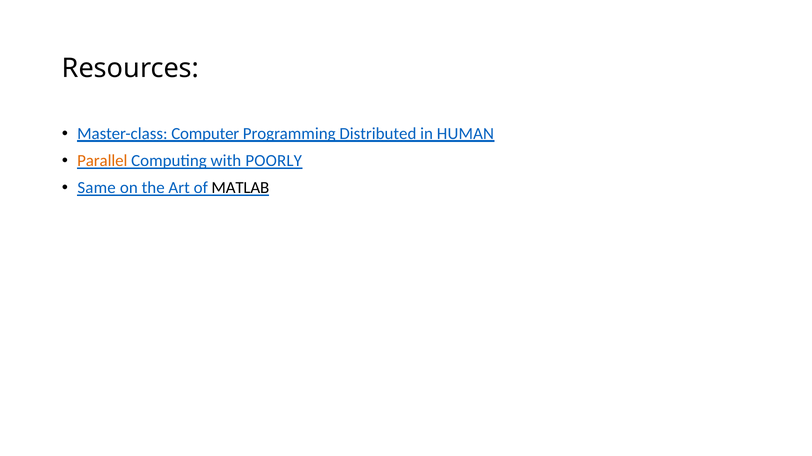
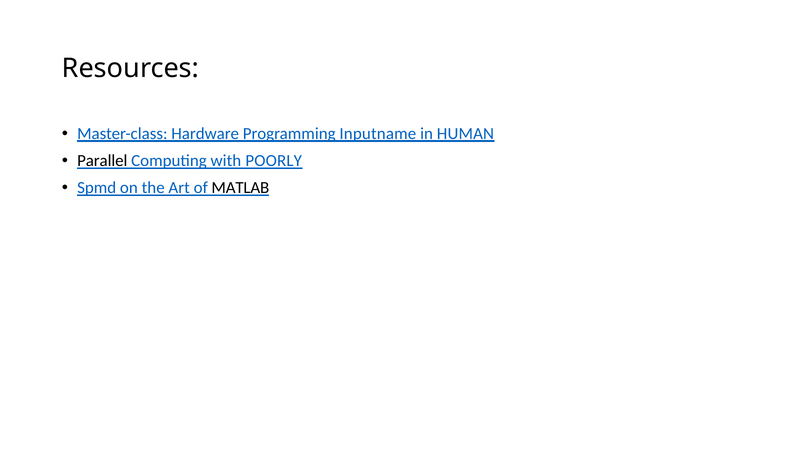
Computer: Computer -> Hardware (205, 134)
Distributed: Distributed -> Inputname (378, 134)
Parallel colour: orange -> black (102, 161)
Same: Same -> Spmd (97, 188)
